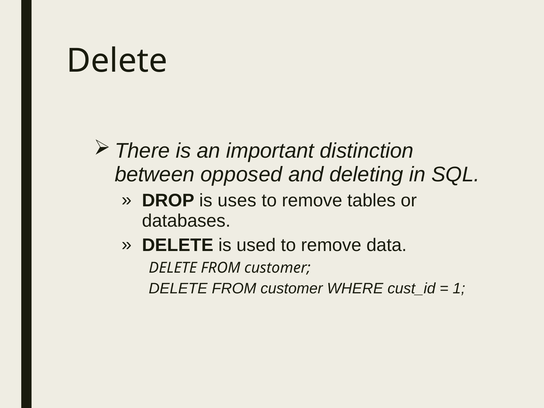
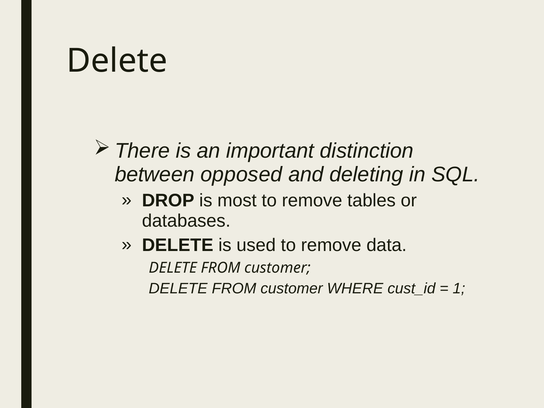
uses: uses -> most (237, 200)
